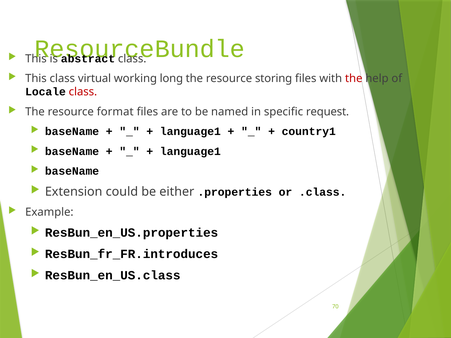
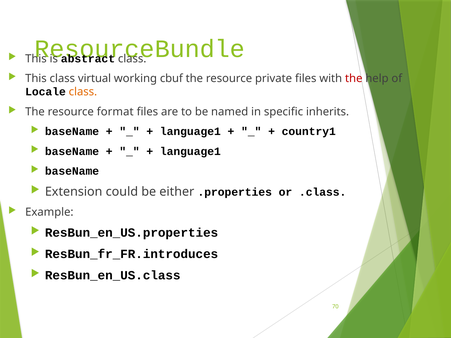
long: long -> cbuf (171, 78)
storing: storing -> private (274, 78)
class colour: red -> orange (83, 92)
request: request -> inherits (328, 112)
